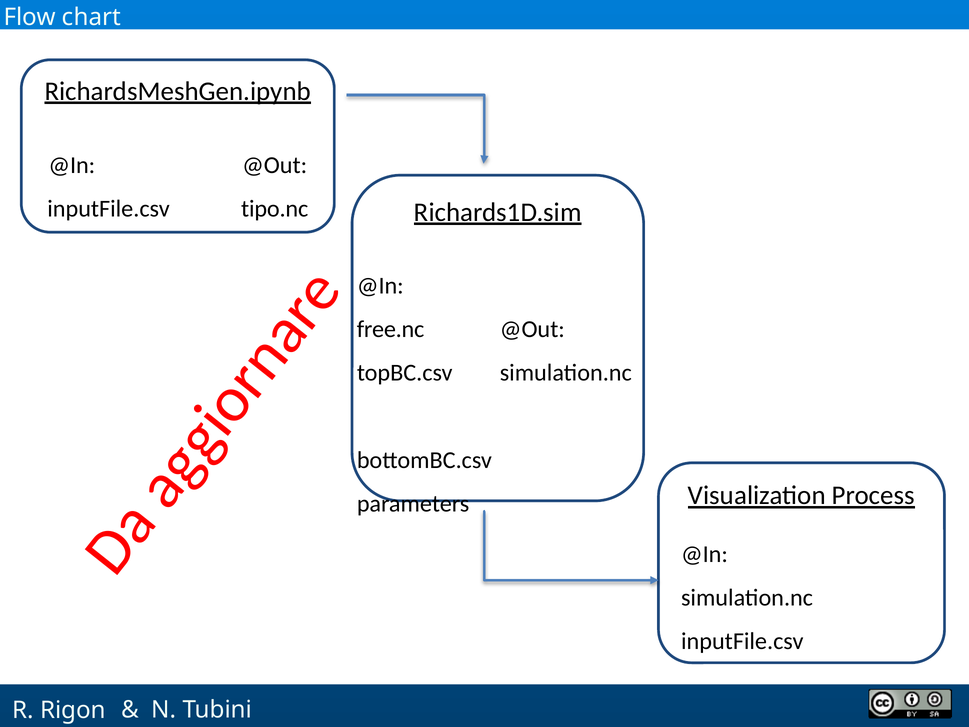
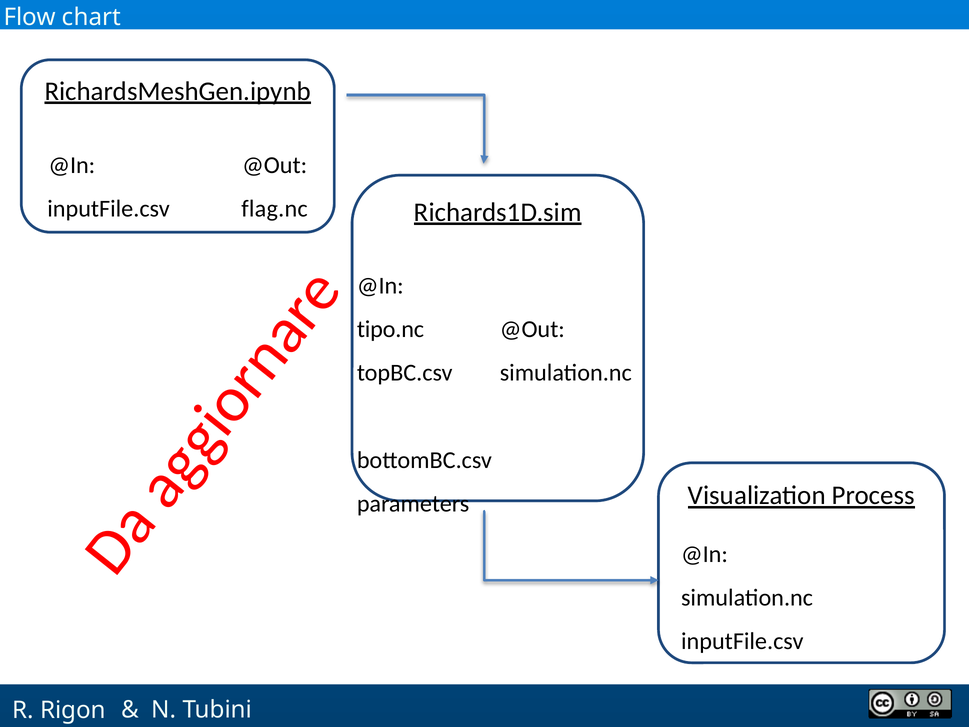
tipo.nc: tipo.nc -> flag.nc (274, 209)
free.nc: free.nc -> tipo.nc (390, 329)
